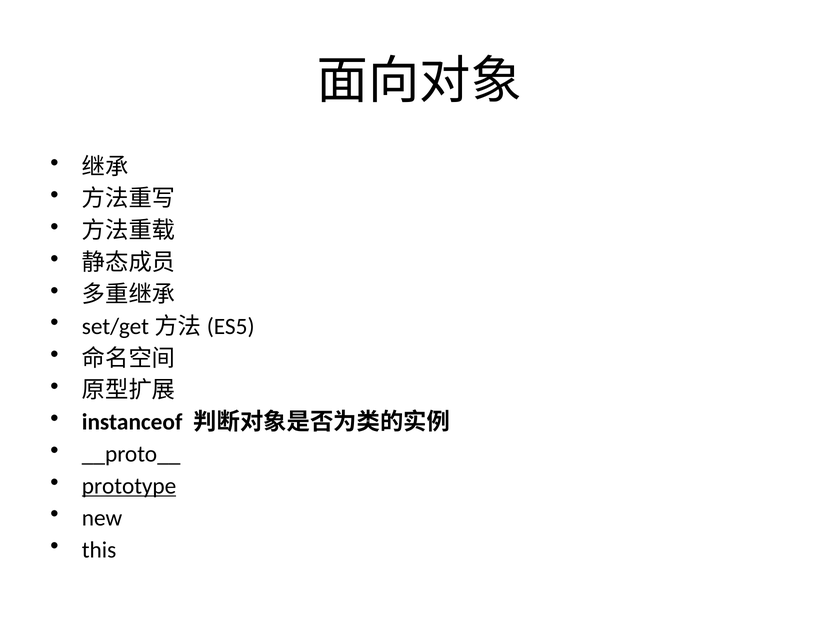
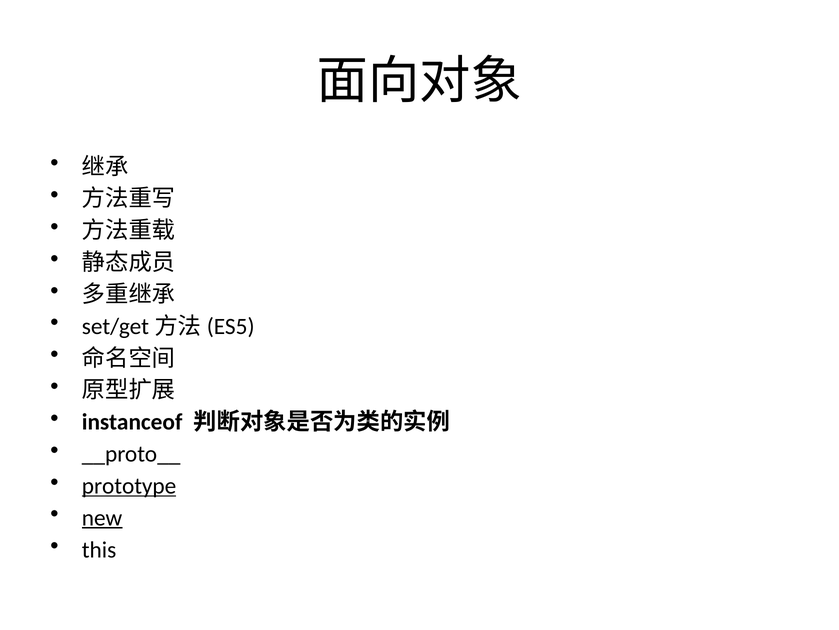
new underline: none -> present (102, 517)
